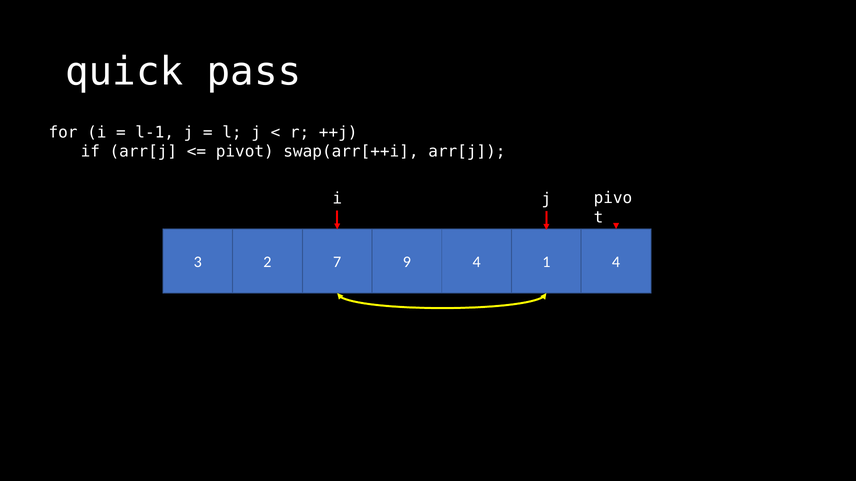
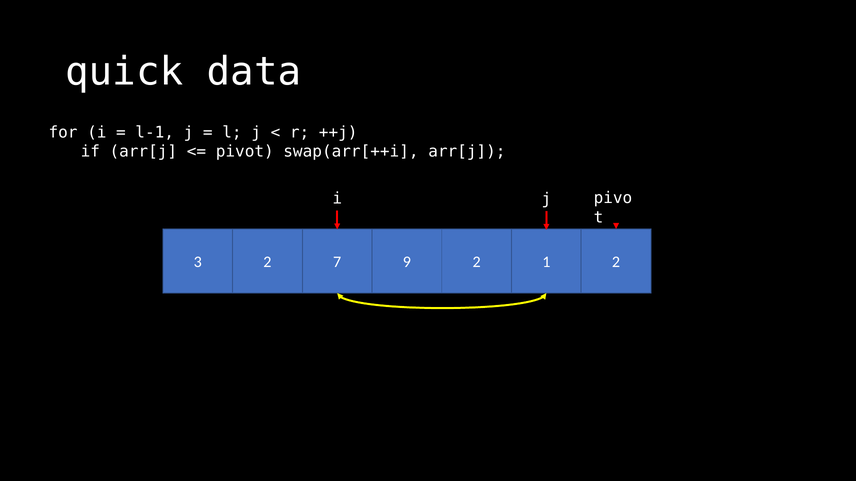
pass: pass -> data (254, 72)
9 4: 4 -> 2 (477, 262)
1 4: 4 -> 2 (616, 262)
